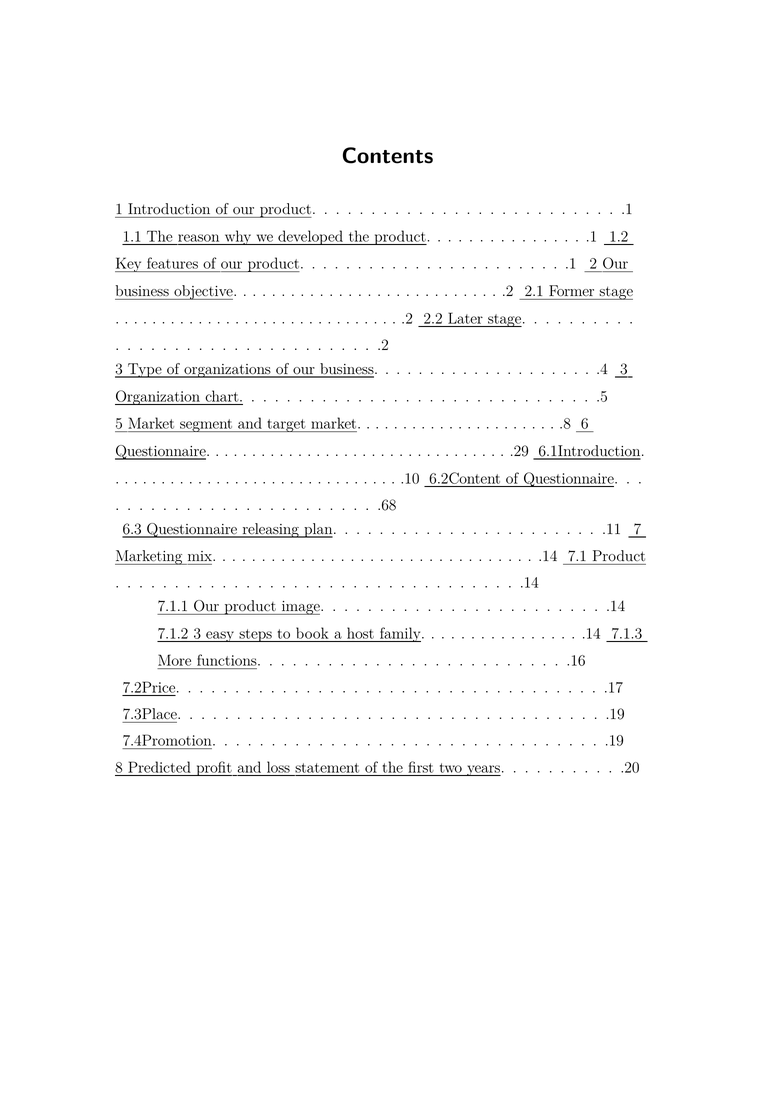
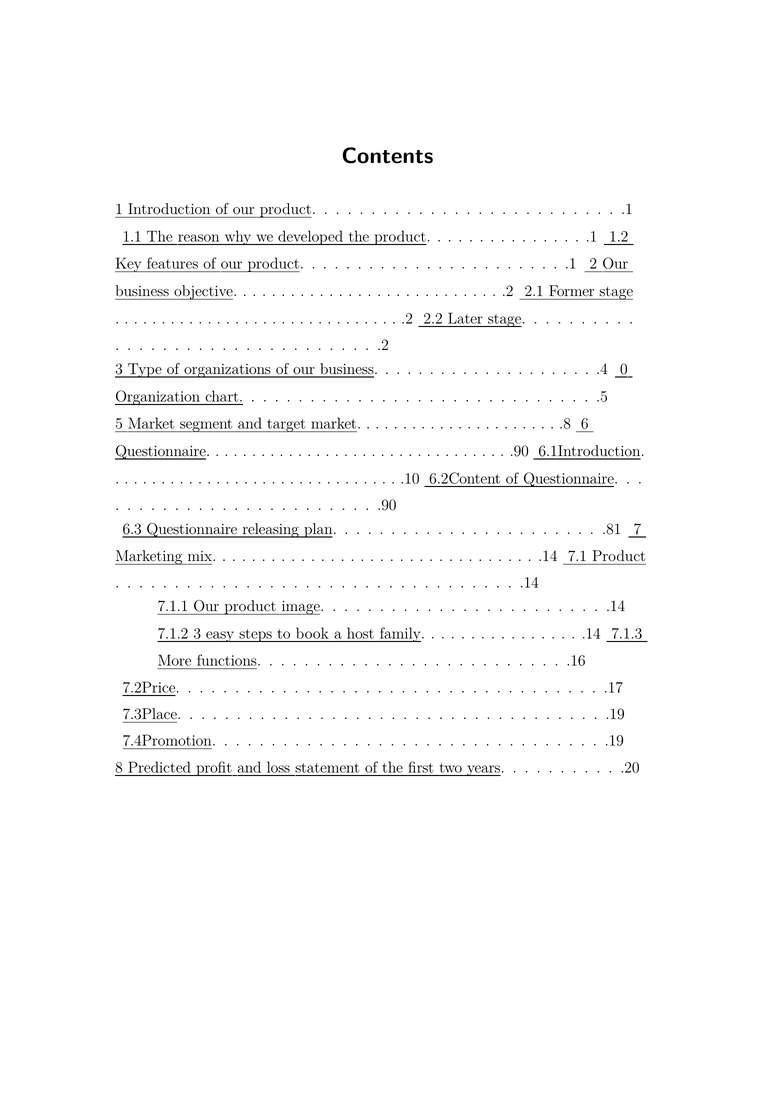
.4 3: 3 -> 0 (624, 369)
.29: .29 -> .90 (519, 451)
.68: .68 -> .90 (387, 505)
.11: .11 -> .81 (612, 529)
